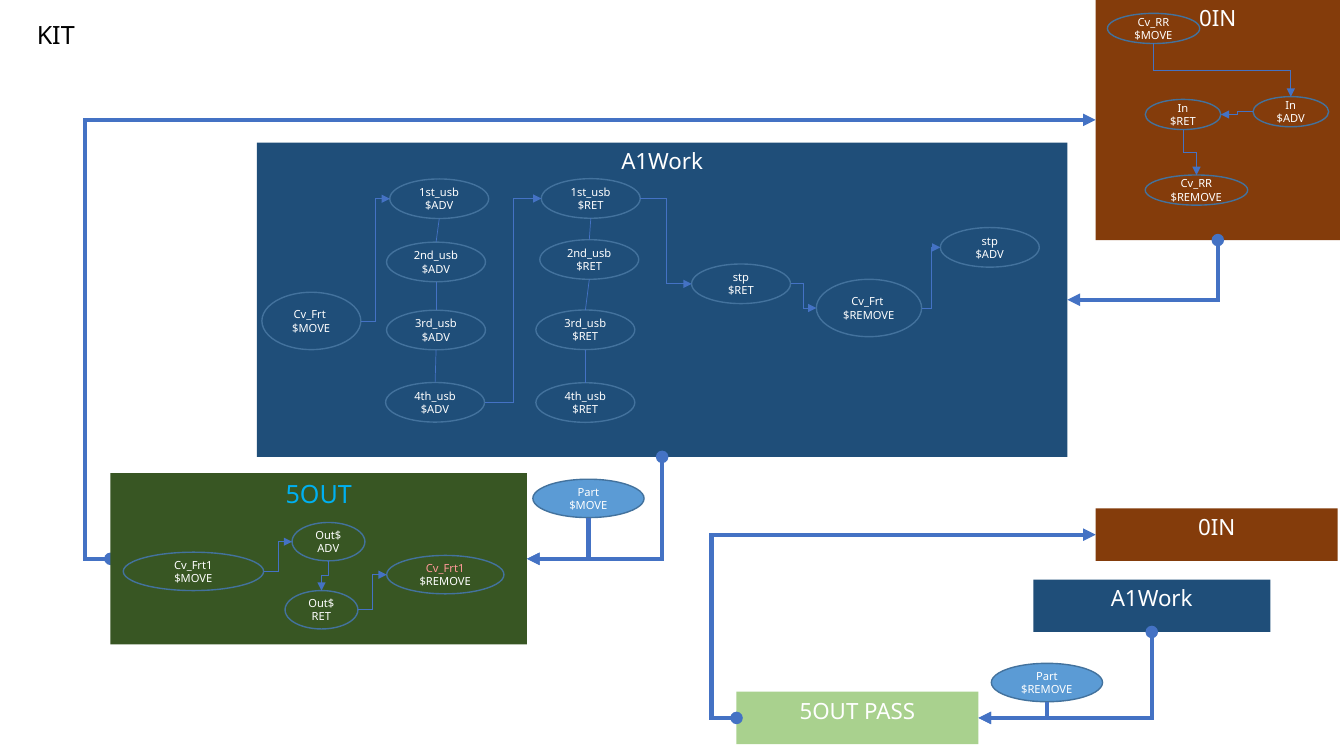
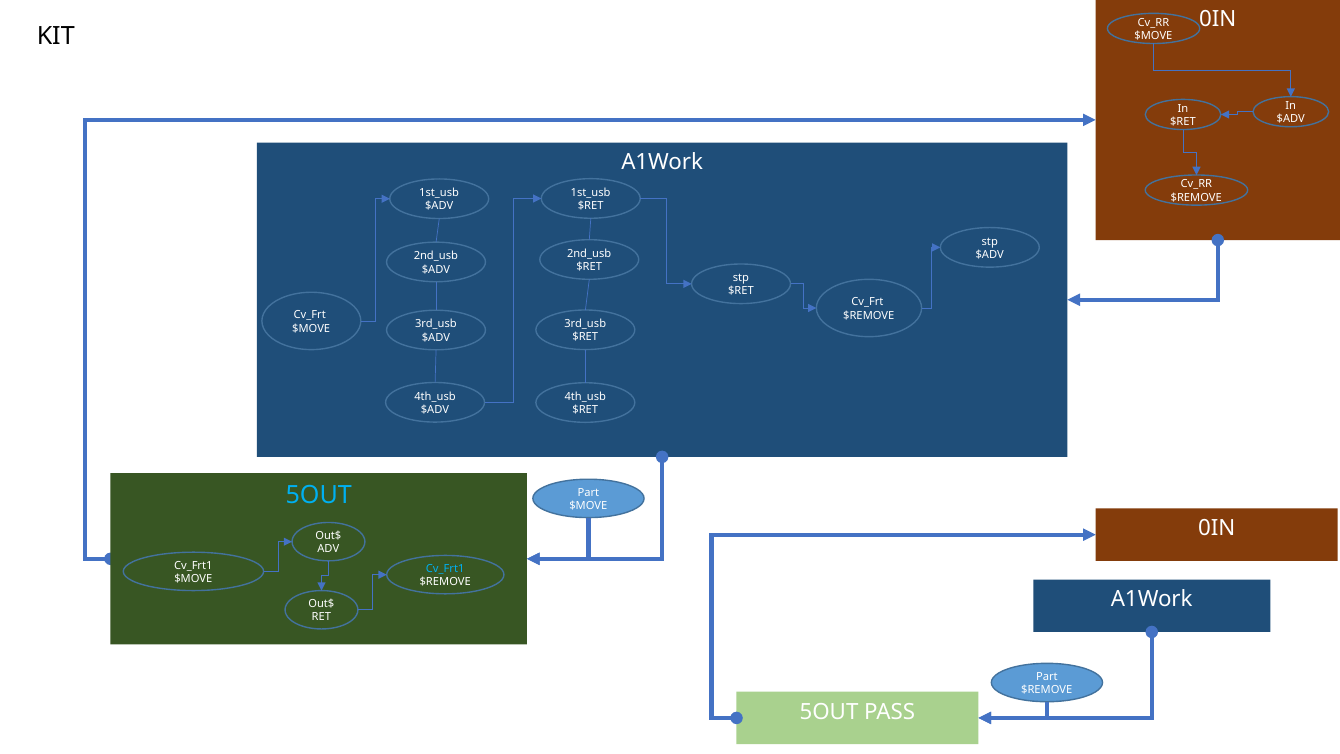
Cv_Frt1 colour: pink -> light blue (445, 568)
